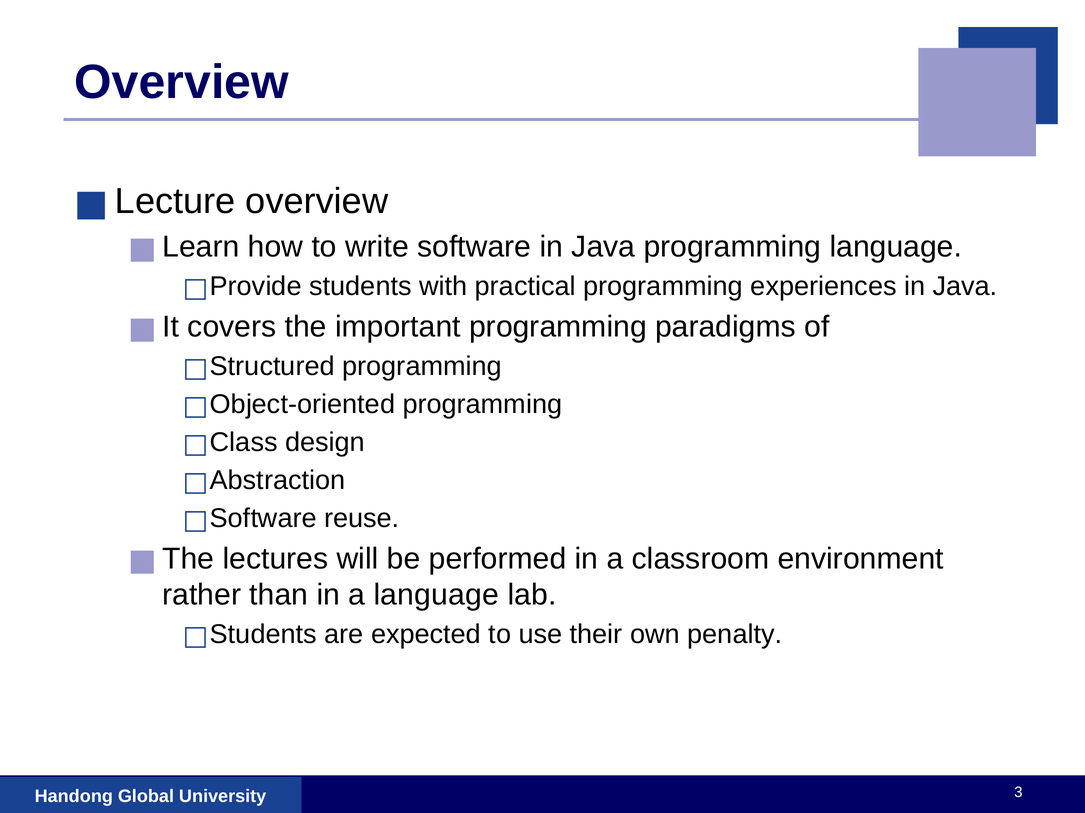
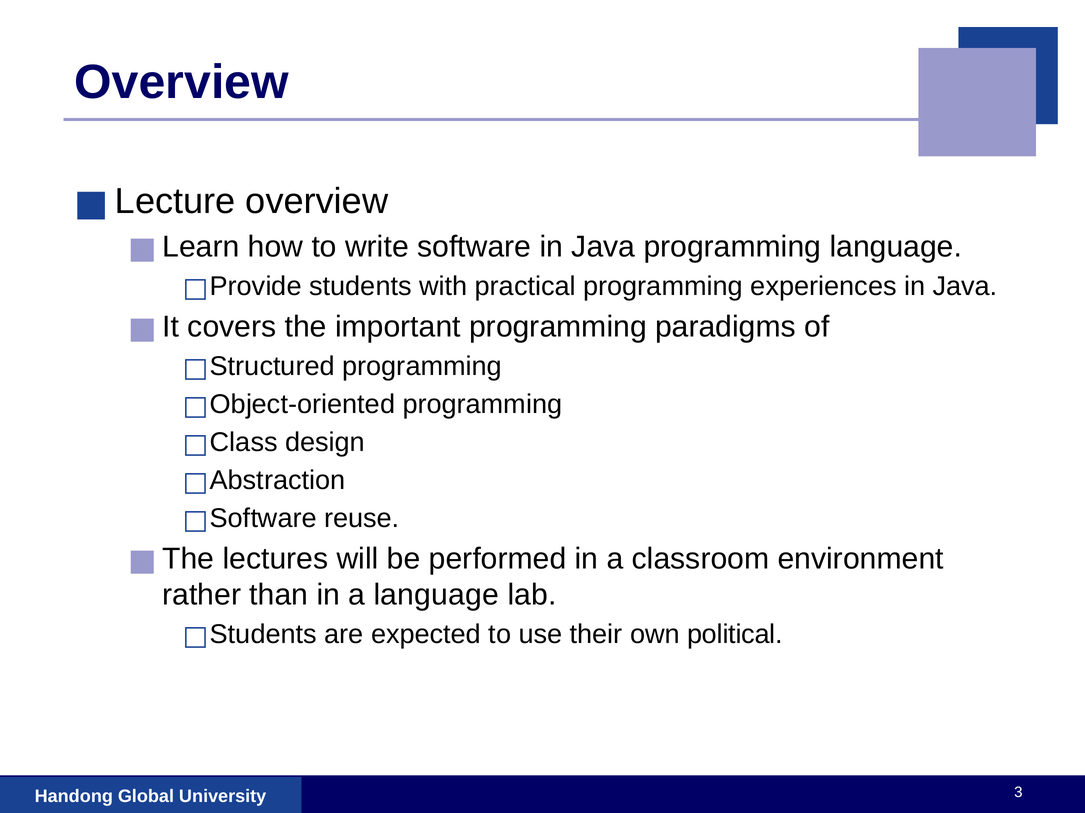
penalty: penalty -> political (735, 635)
